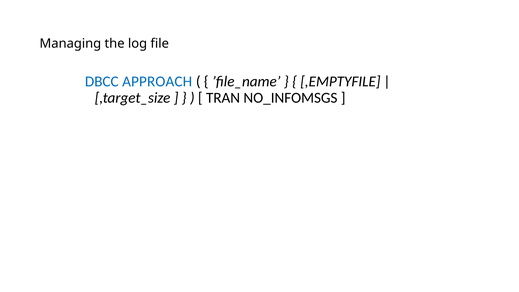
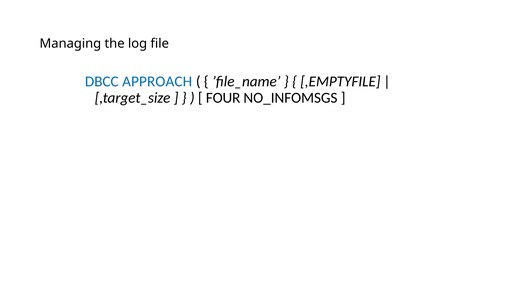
TRAN: TRAN -> FOUR (223, 98)
